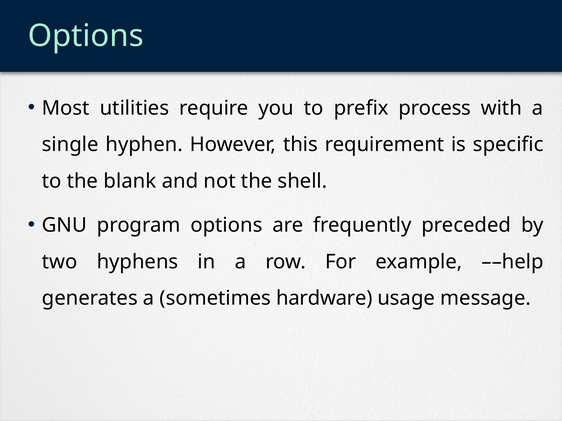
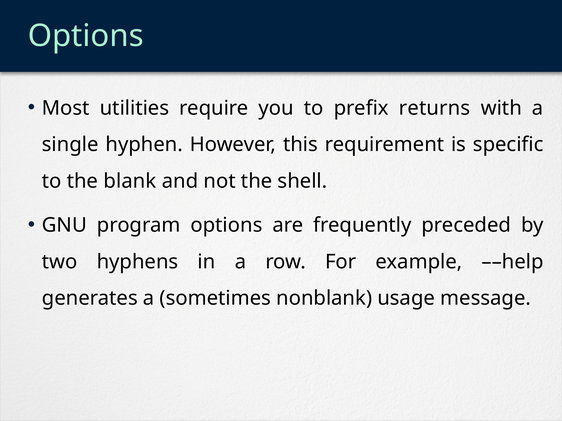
process: process -> returns (435, 108)
hardware: hardware -> nonblank (324, 299)
